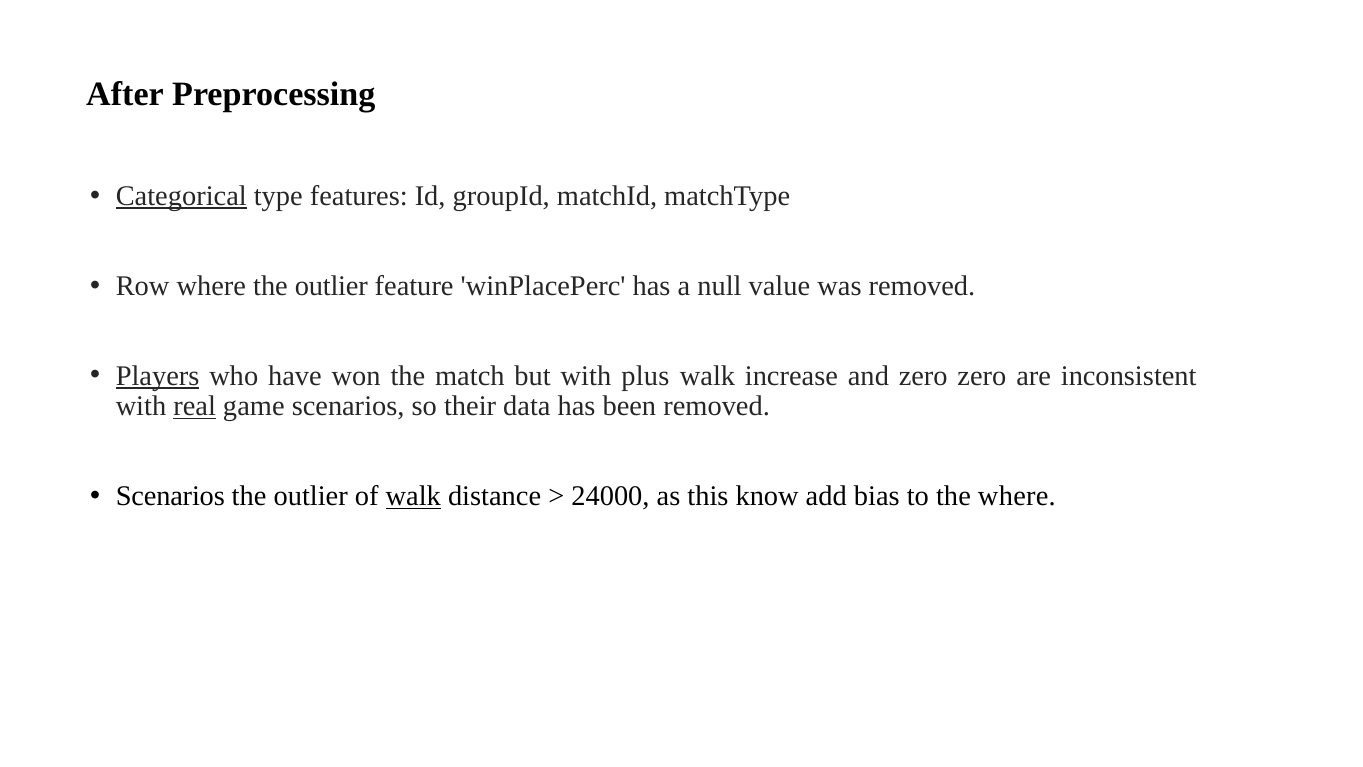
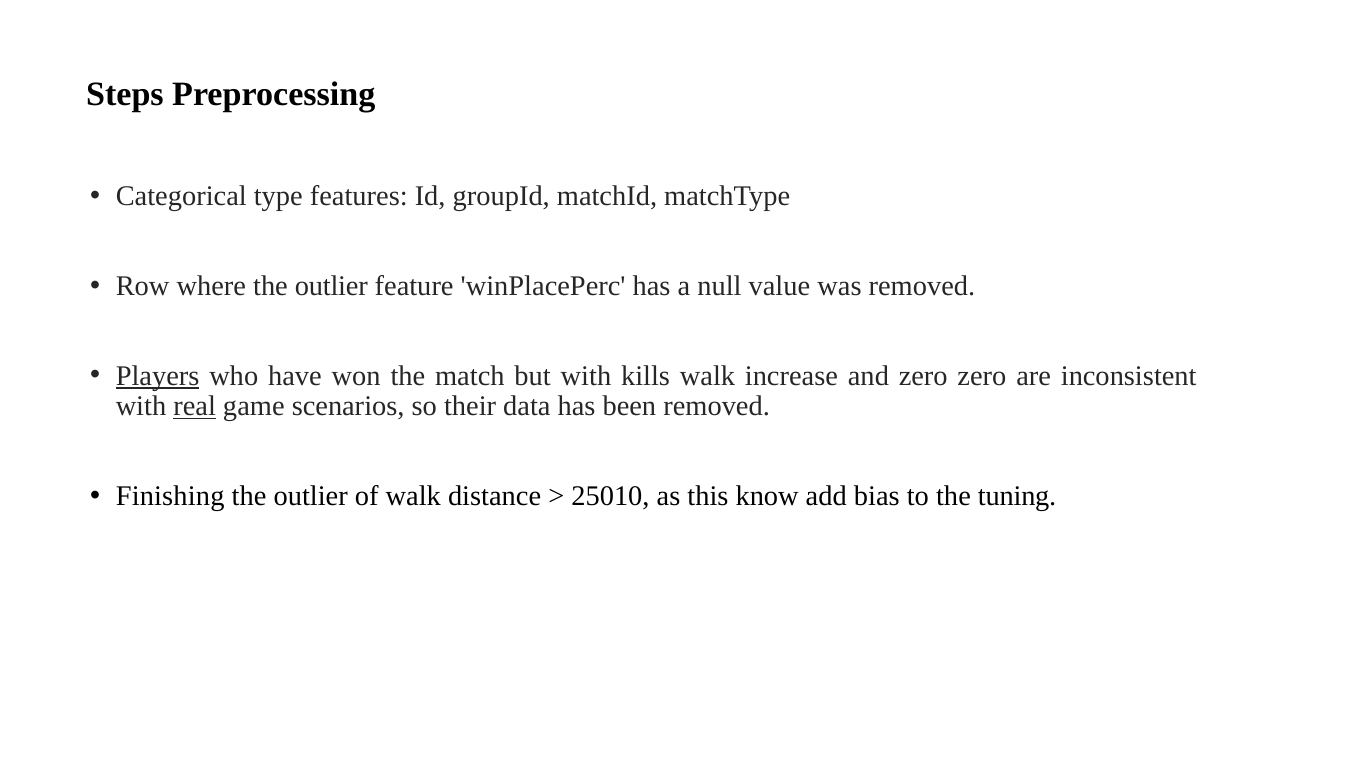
After: After -> Steps (125, 94)
Categorical underline: present -> none (181, 196)
plus: plus -> kills (646, 376)
Scenarios: Scenarios -> Finishing (170, 496)
walk underline: present -> none (413, 496)
24000: 24000 -> 25010 (610, 496)
the where: where -> tuning (1017, 496)
